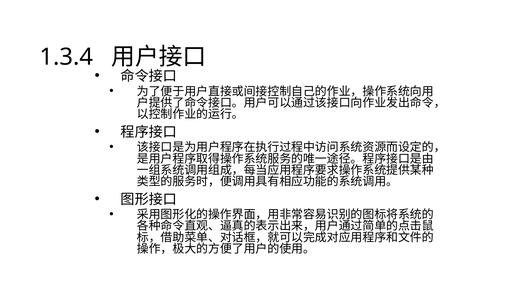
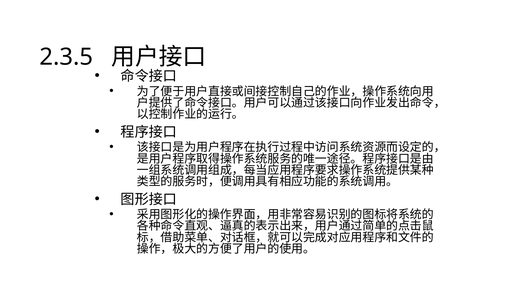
1.3.4: 1.3.4 -> 2.3.5 (66, 57)
